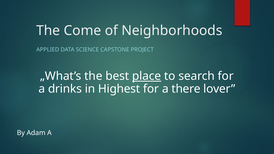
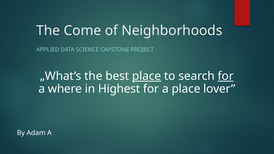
for underline: none -> present (226, 76)
drinks: drinks -> where (65, 89)
a there: there -> place (186, 89)
